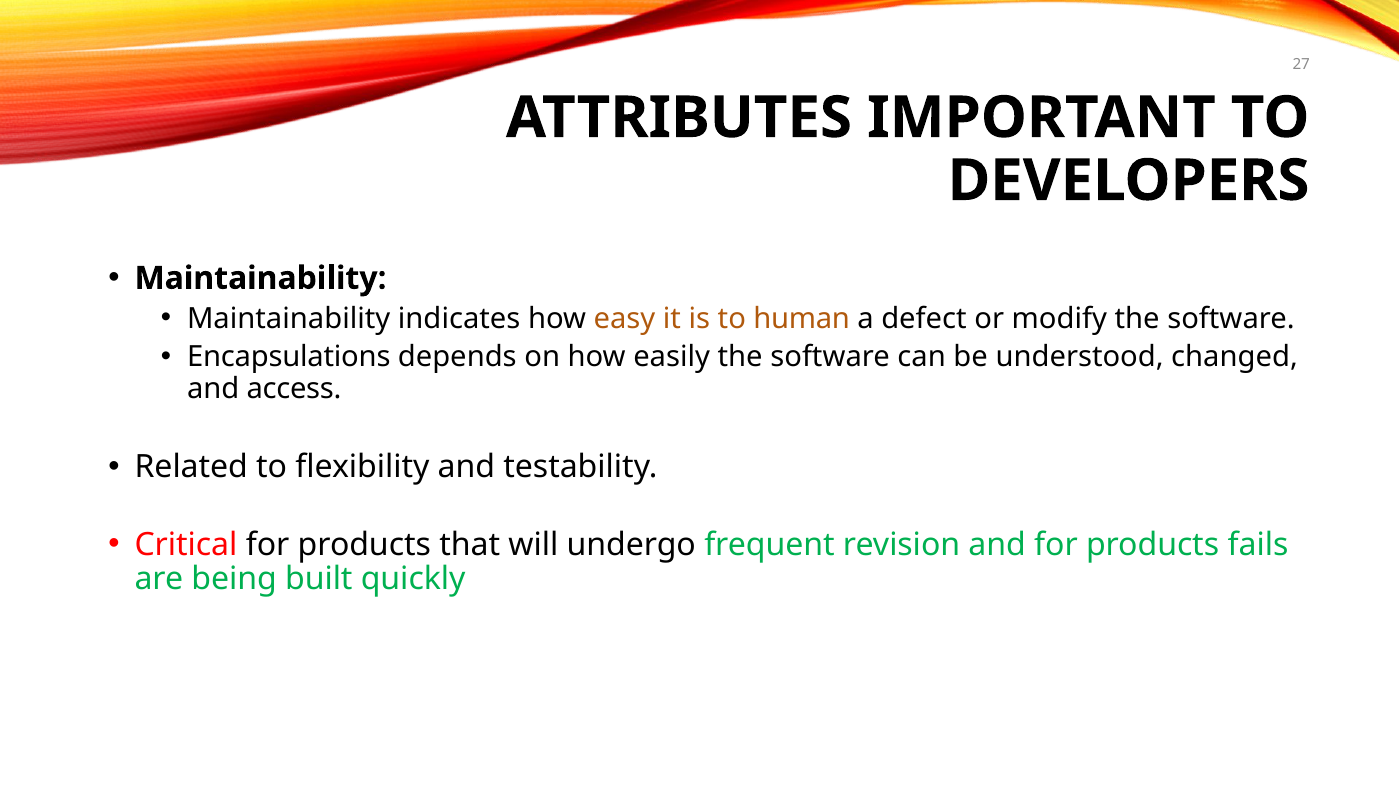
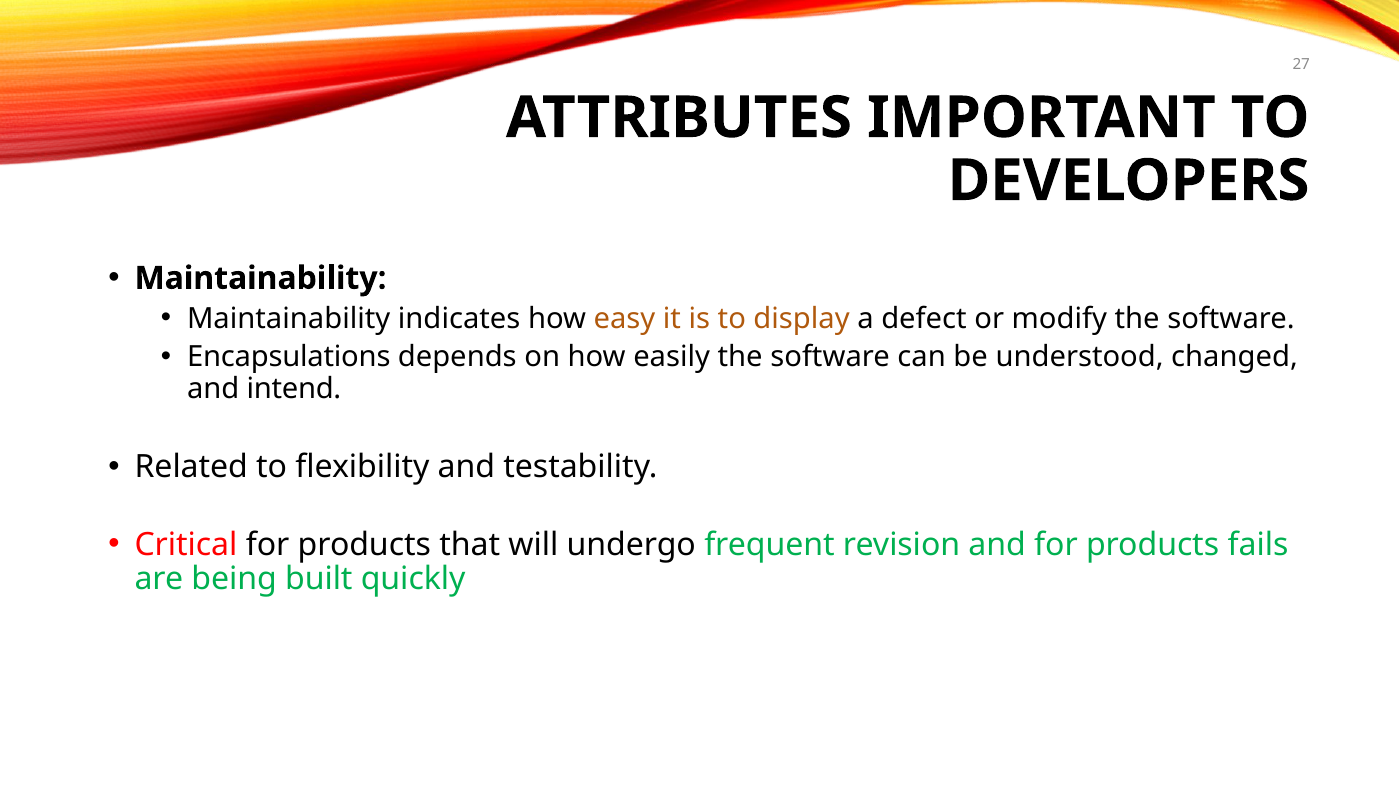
human: human -> display (802, 319)
access: access -> intend (294, 389)
